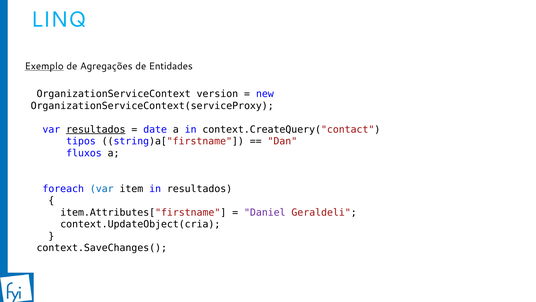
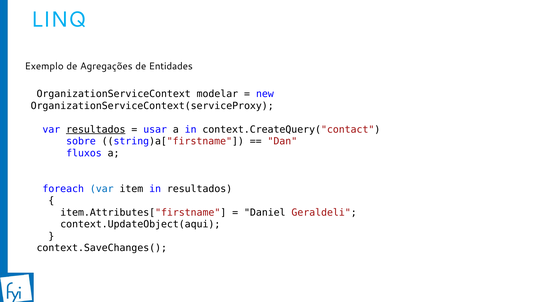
Exemplo underline: present -> none (44, 66)
version: version -> modelar (217, 94)
date: date -> usar (155, 129)
tipos: tipos -> sobre (81, 141)
Daniel colour: purple -> black (265, 212)
context.UpdateObject(cria: context.UpdateObject(cria -> context.UpdateObject(aqui (140, 224)
